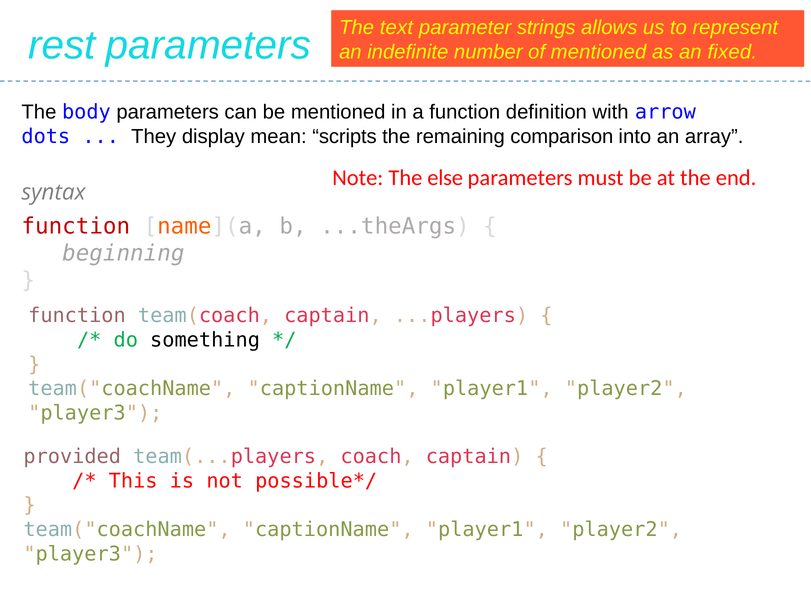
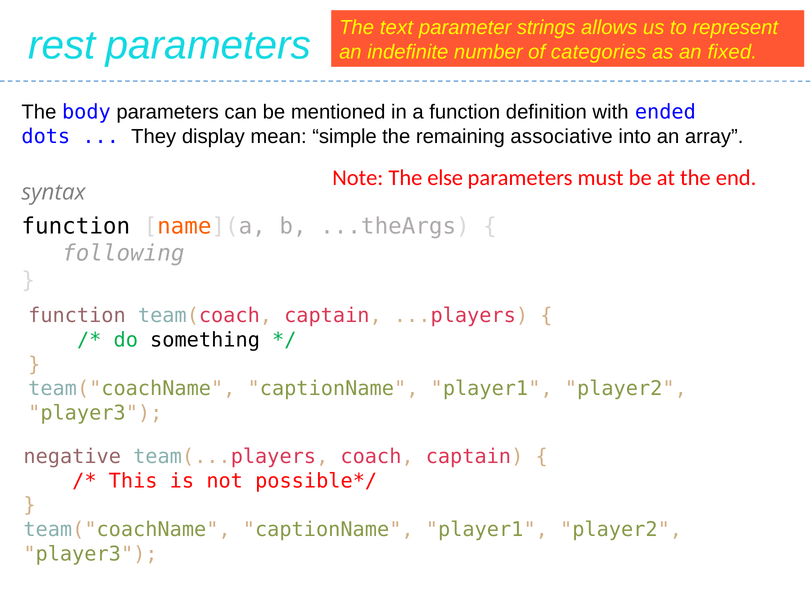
of mentioned: mentioned -> categories (599, 52)
arrow: arrow -> ended (665, 112)
scripts: scripts -> simple (345, 136)
comparison: comparison -> associative (562, 136)
function colour: red -> black (76, 226)
beginning: beginning -> following (123, 253)
provided: provided -> negative (72, 457)
